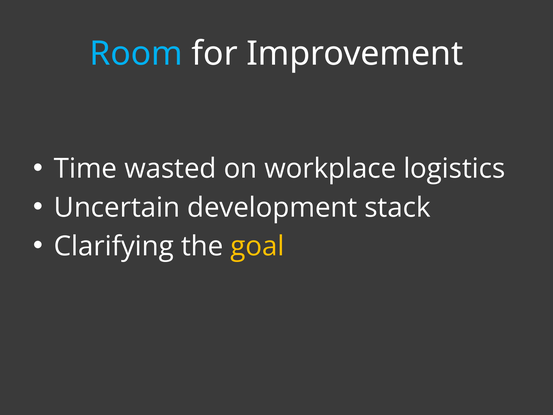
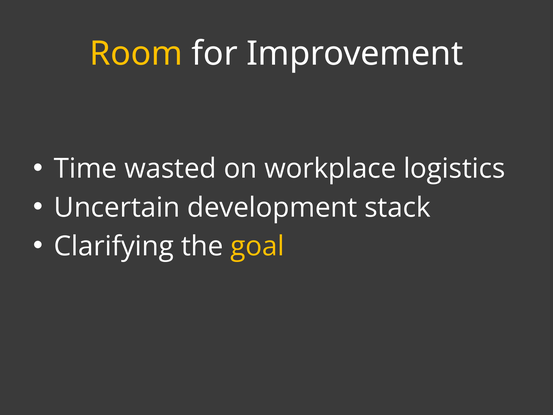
Room colour: light blue -> yellow (136, 54)
